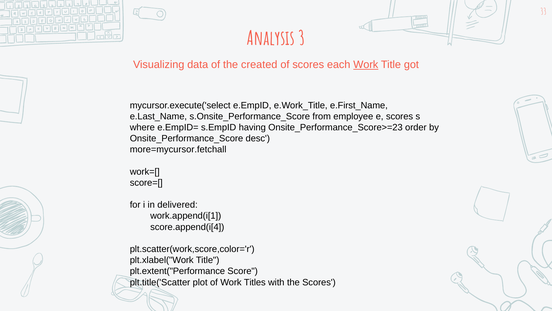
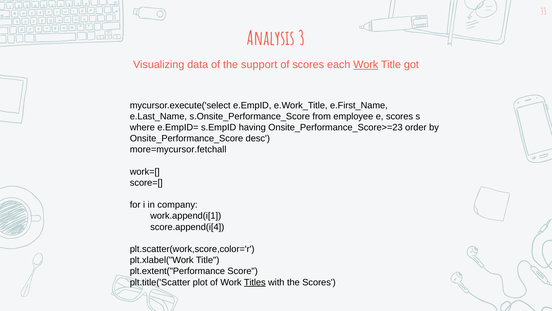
created: created -> support (259, 65)
delivered: delivered -> company (178, 205)
Titles underline: none -> present (255, 282)
